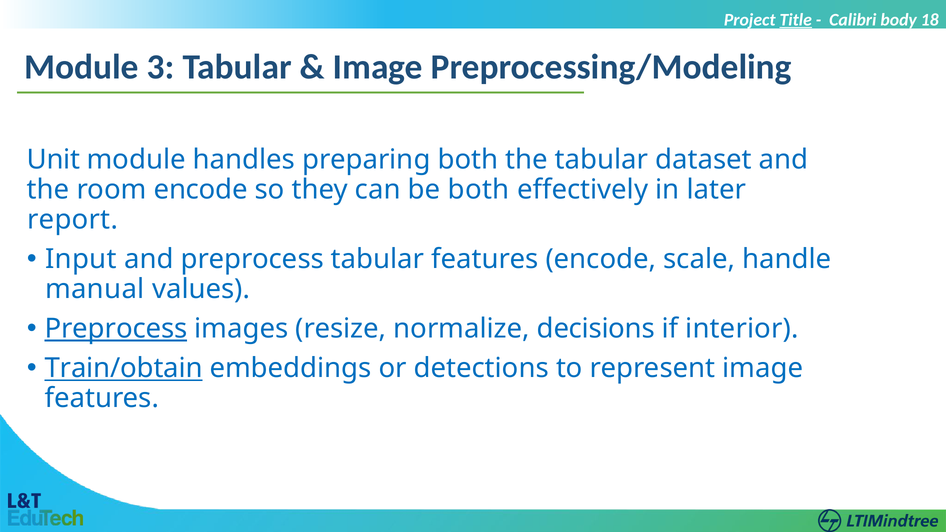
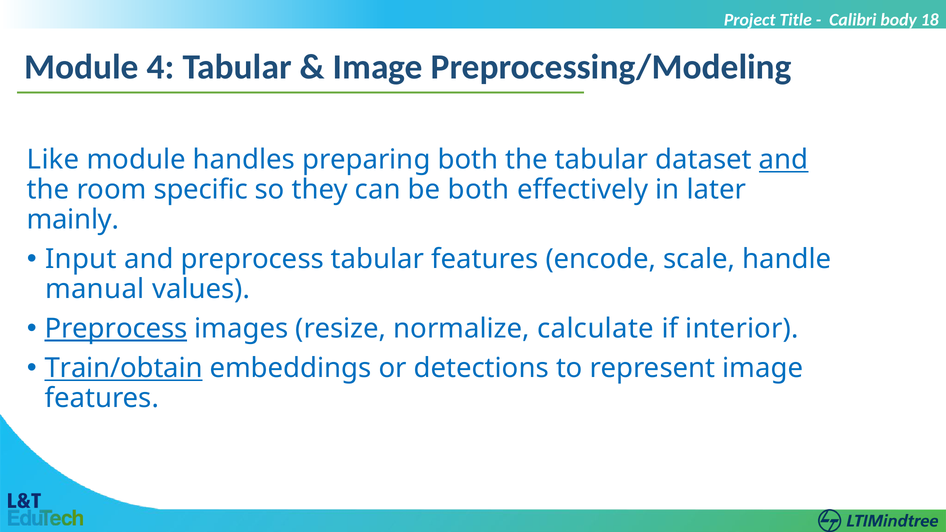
Title underline: present -> none (796, 20)
3: 3 -> 4 (161, 67)
Unit: Unit -> Like (53, 160)
and underline: none -> present (784, 160)
room encode: encode -> specific (201, 190)
report: report -> mainly (73, 220)
decisions: decisions -> calculate (596, 329)
